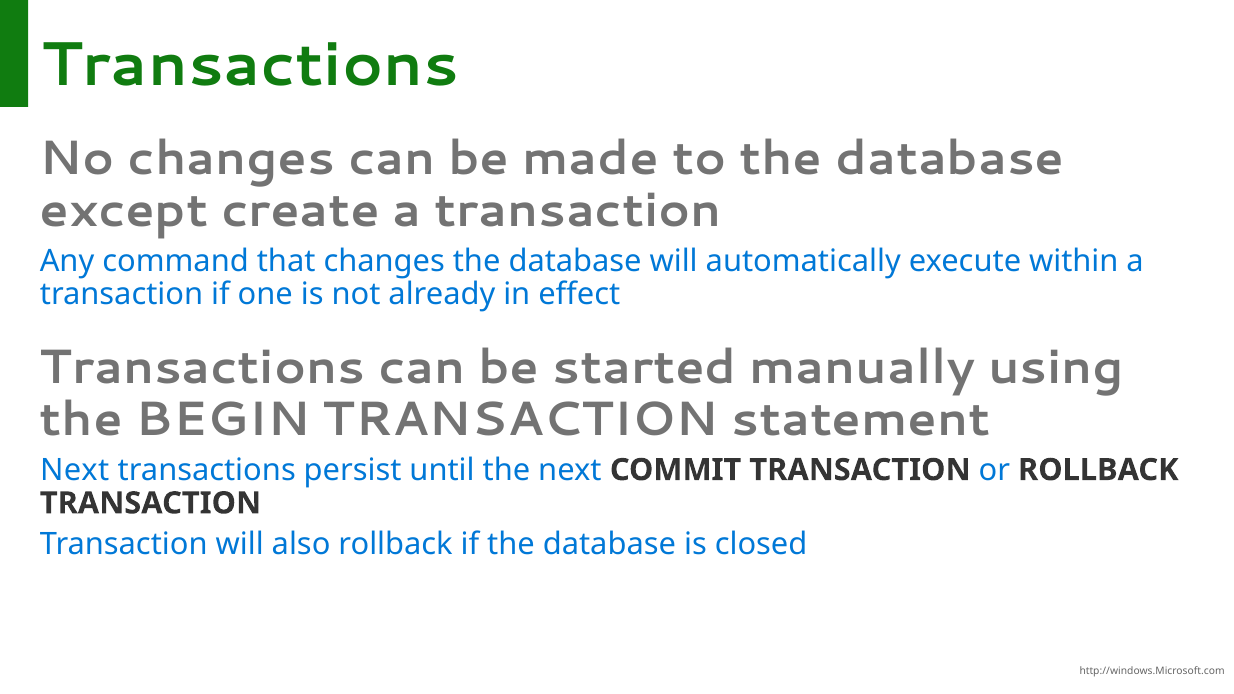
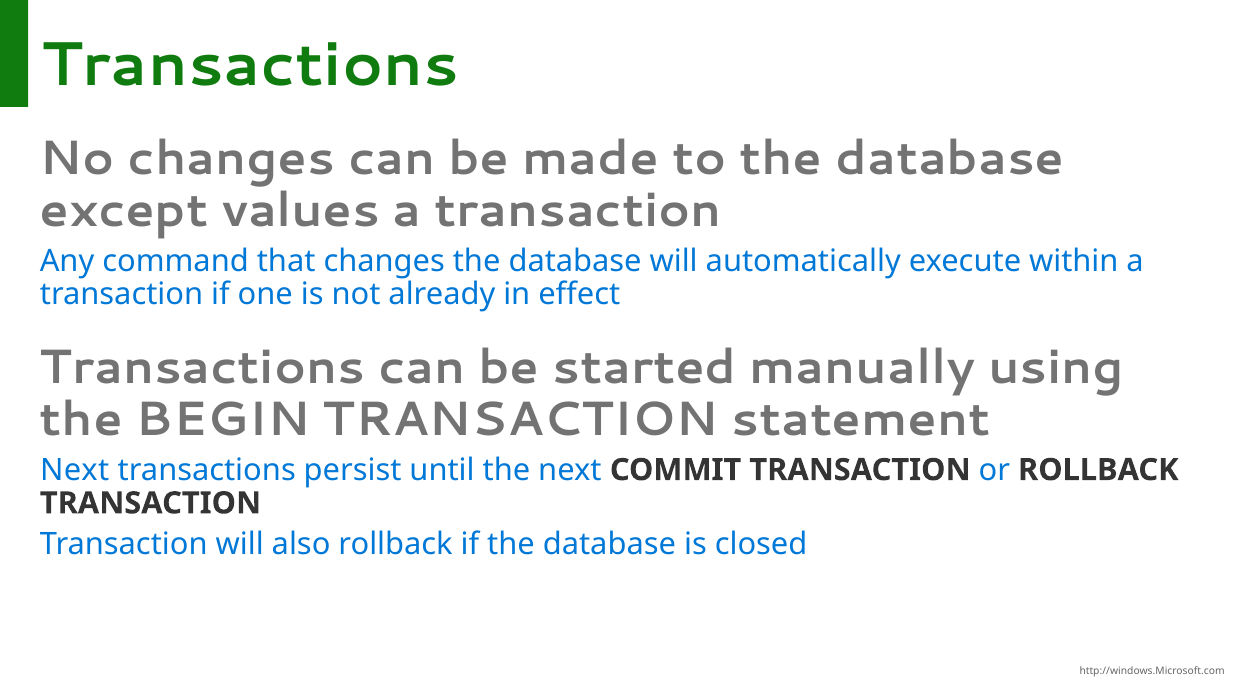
create: create -> values (301, 211)
